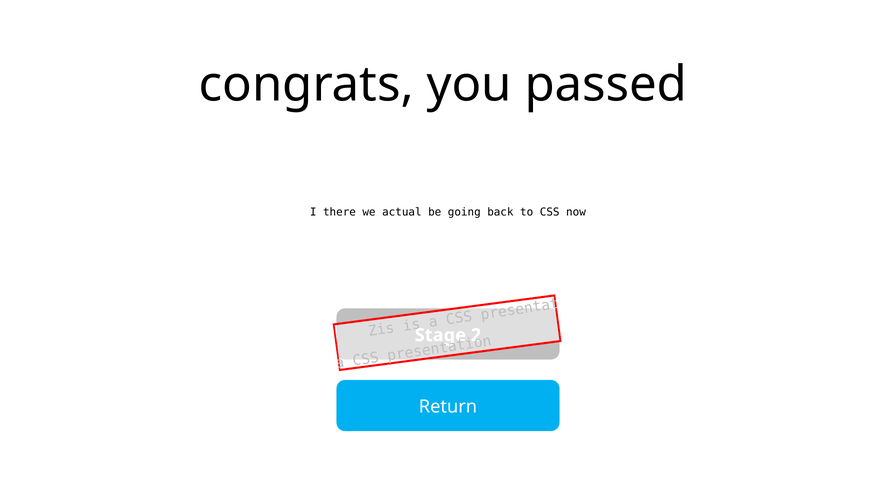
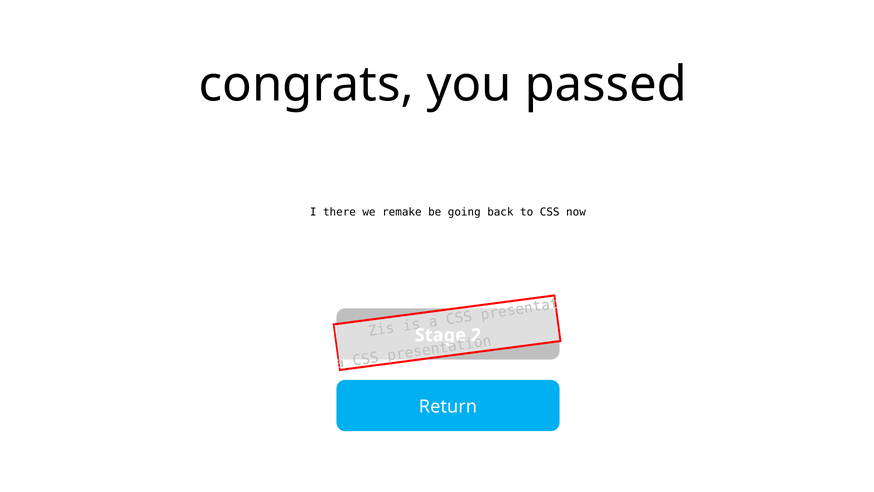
actual: actual -> remake (402, 212)
